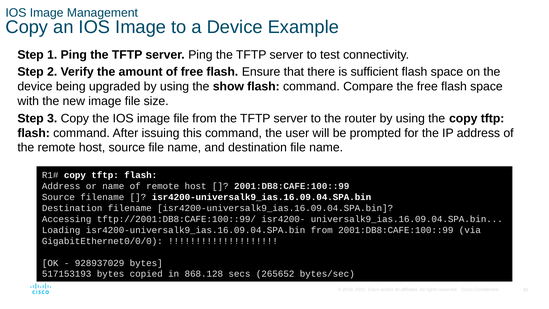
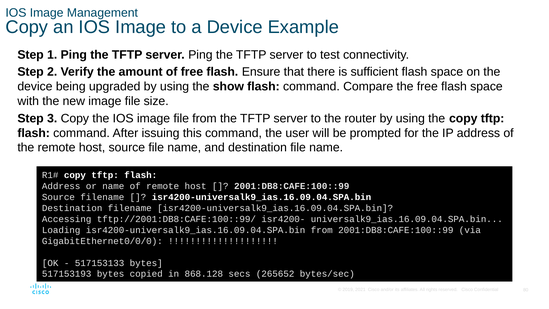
928937029: 928937029 -> 517153133 (100, 263)
